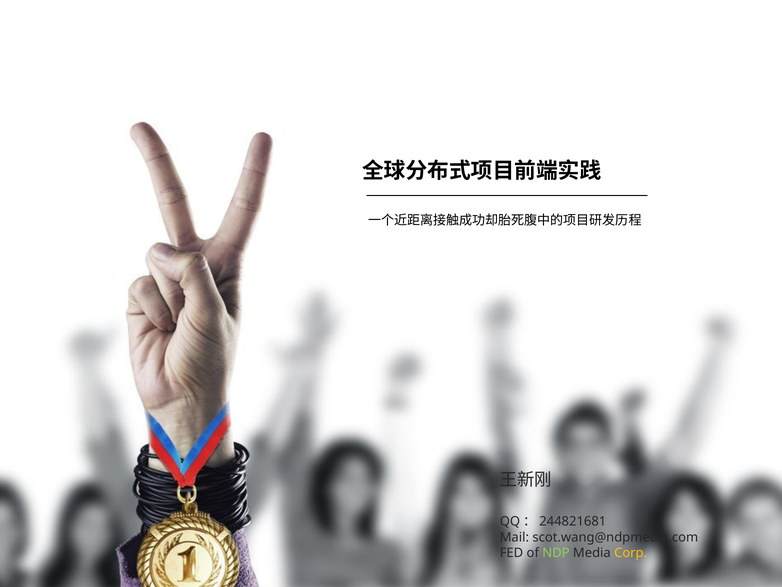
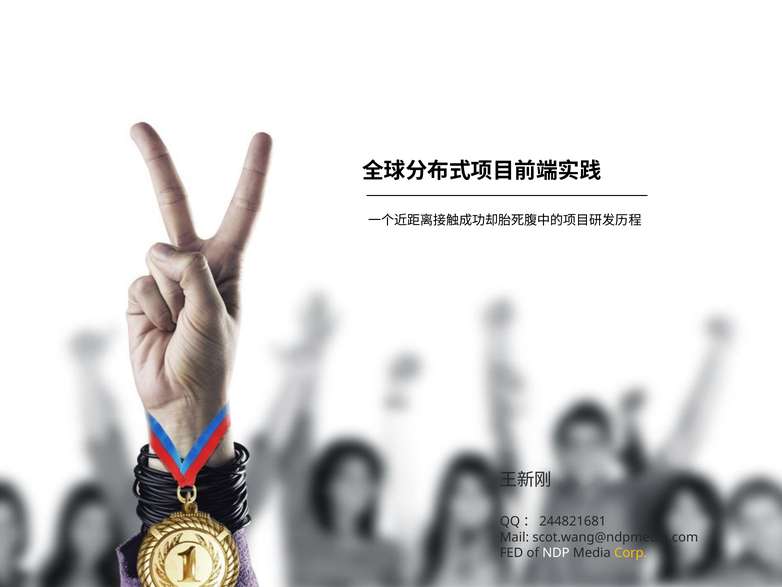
NDP colour: light green -> white (556, 552)
